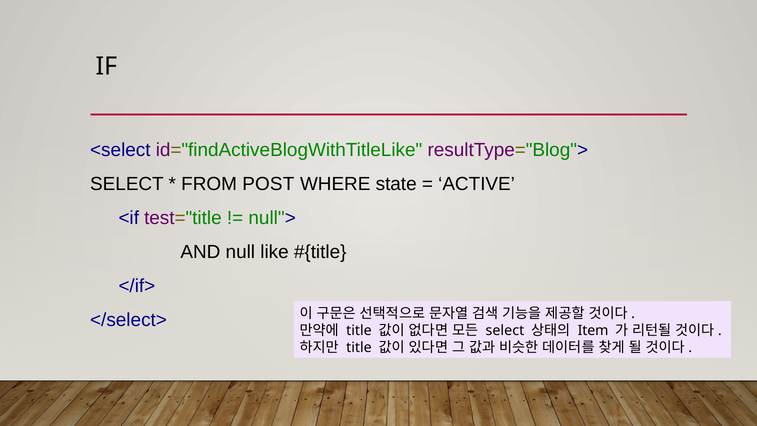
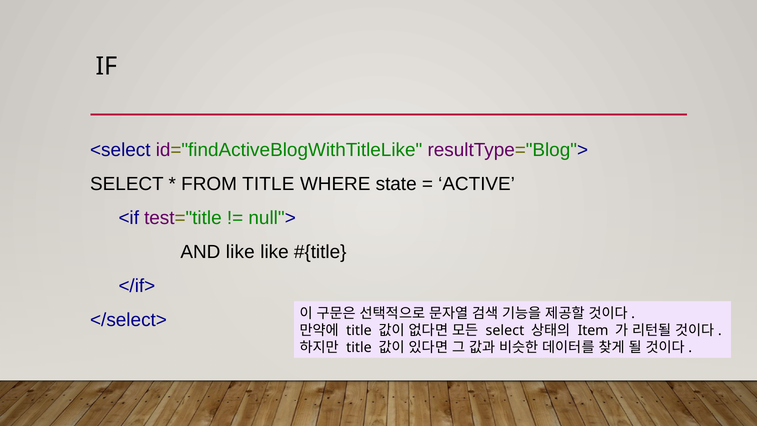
FROM POST: POST -> TITLE (268, 184)
AND null: null -> like (240, 252)
